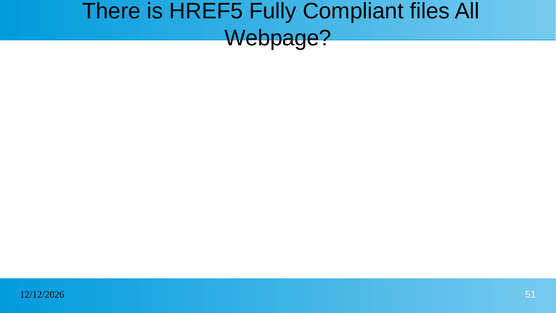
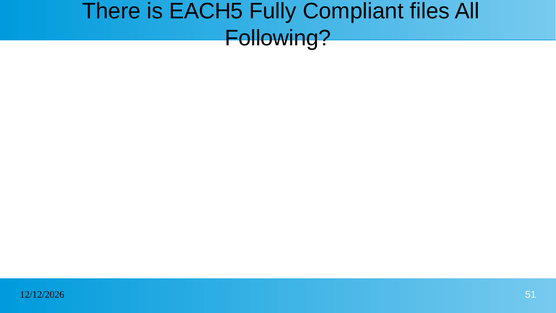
HREF5: HREF5 -> EACH5 (206, 11)
Webpage: Webpage -> Following (278, 38)
